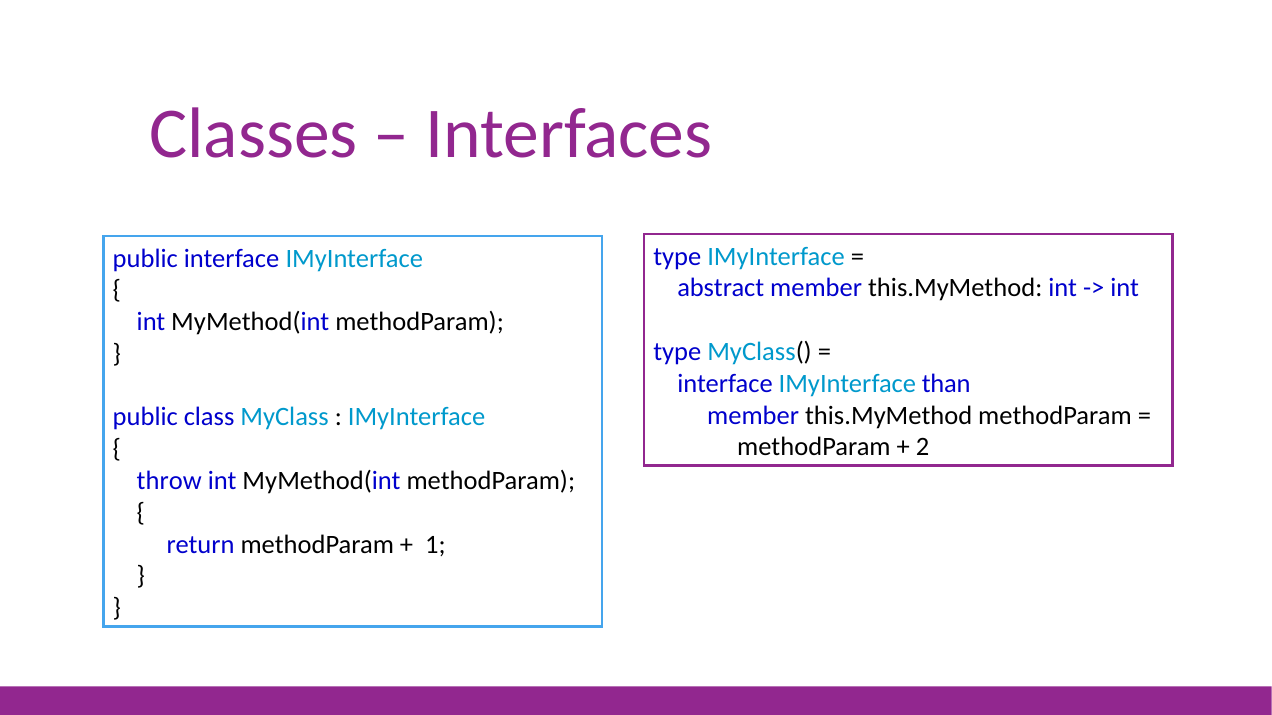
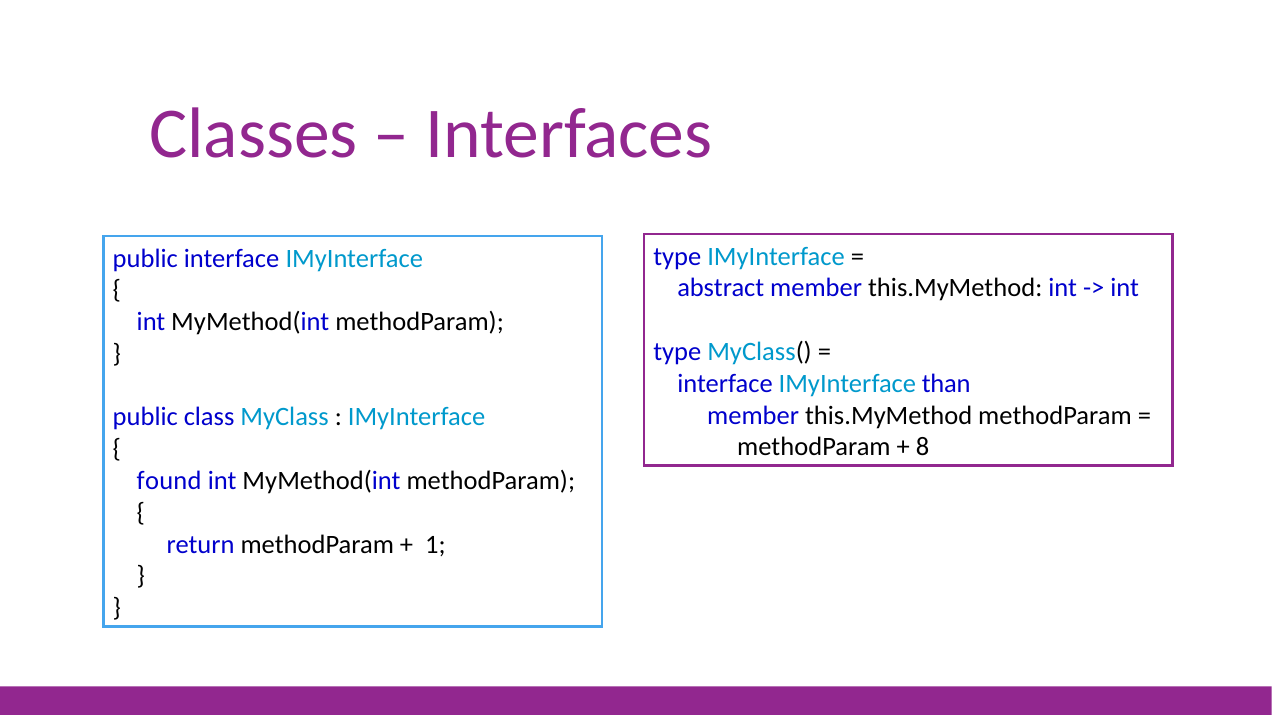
2: 2 -> 8 (923, 447)
throw: throw -> found (169, 481)
